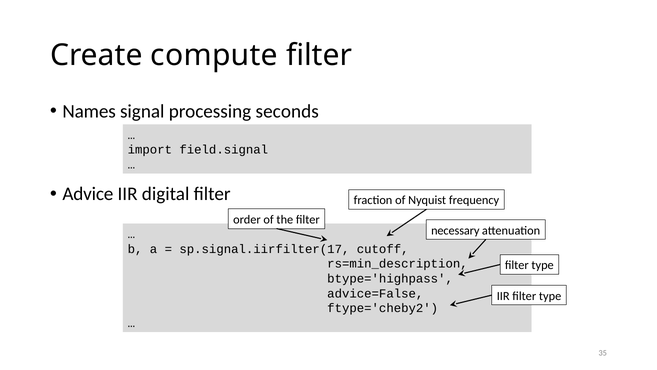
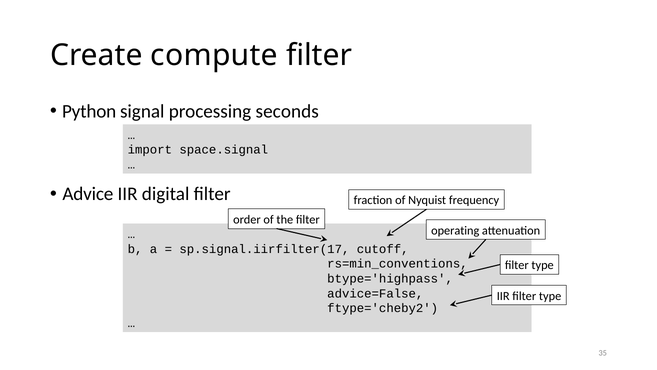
Names: Names -> Python (89, 111)
field.signal: field.signal -> space.signal (224, 150)
necessary: necessary -> operating (455, 230)
rs=min_description: rs=min_description -> rs=min_conventions (397, 264)
